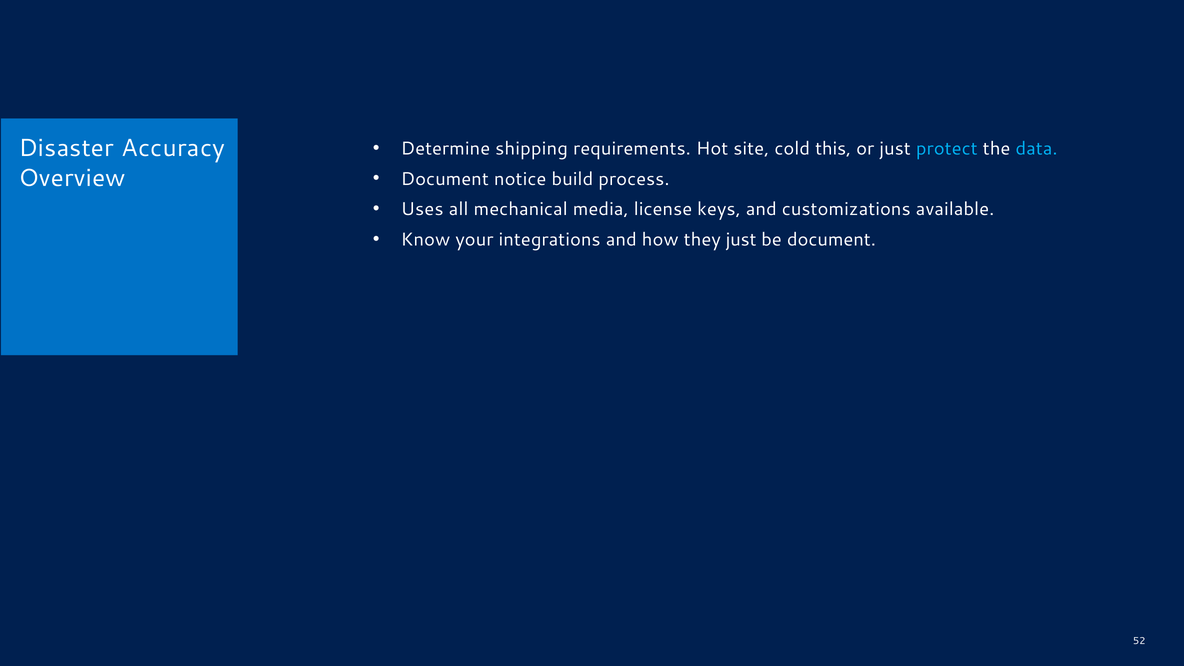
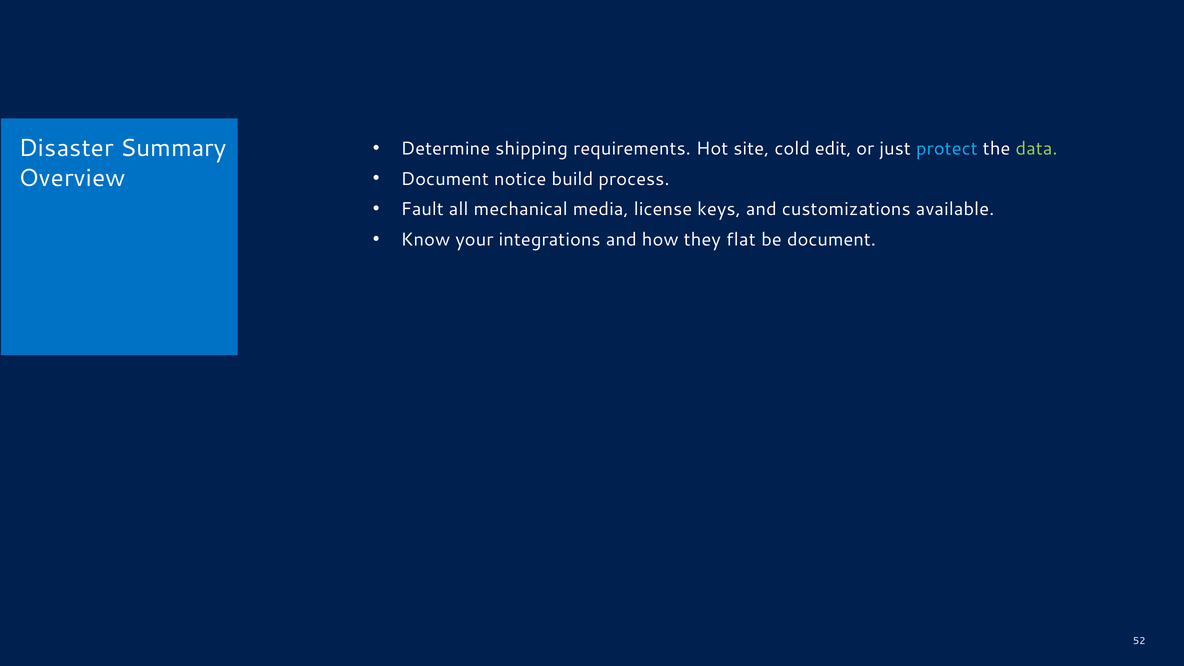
Accuracy: Accuracy -> Summary (173, 148)
this: this -> edit (833, 149)
data colour: light blue -> light green (1037, 149)
Uses: Uses -> Fault (422, 209)
they just: just -> flat (741, 240)
